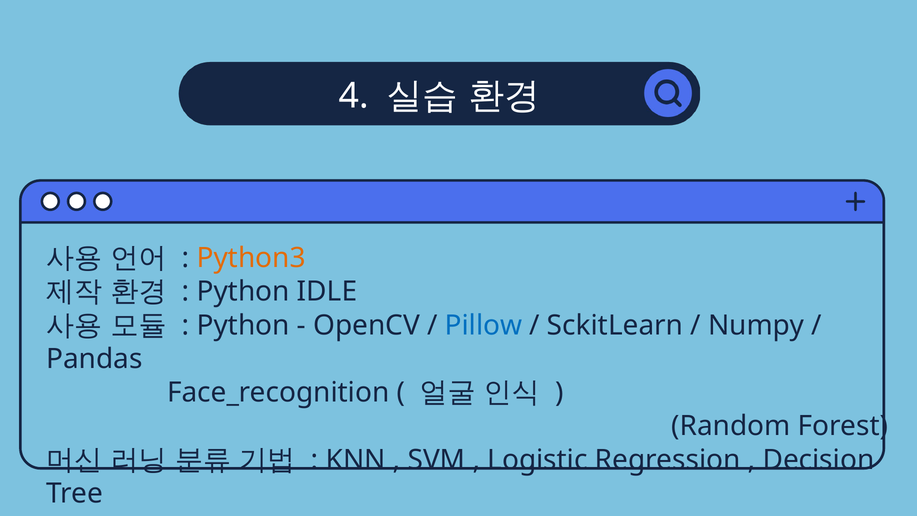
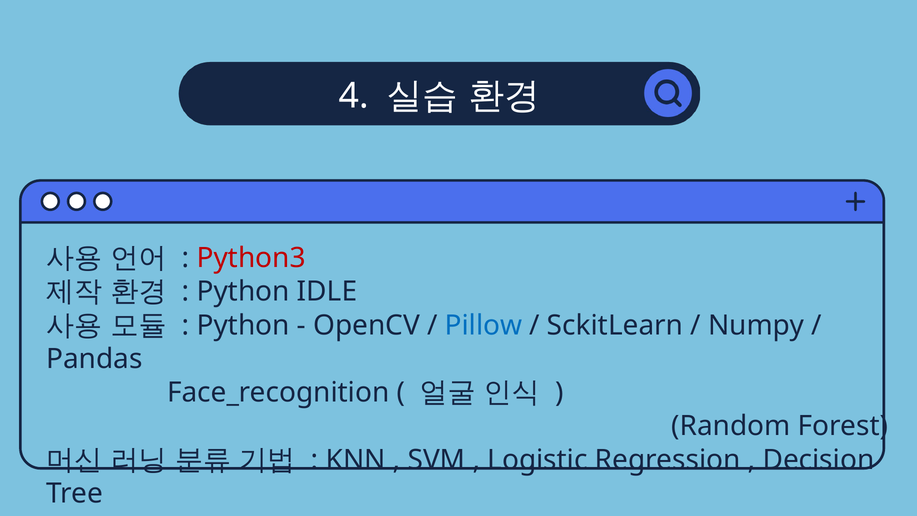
Python3 colour: orange -> red (251, 258)
